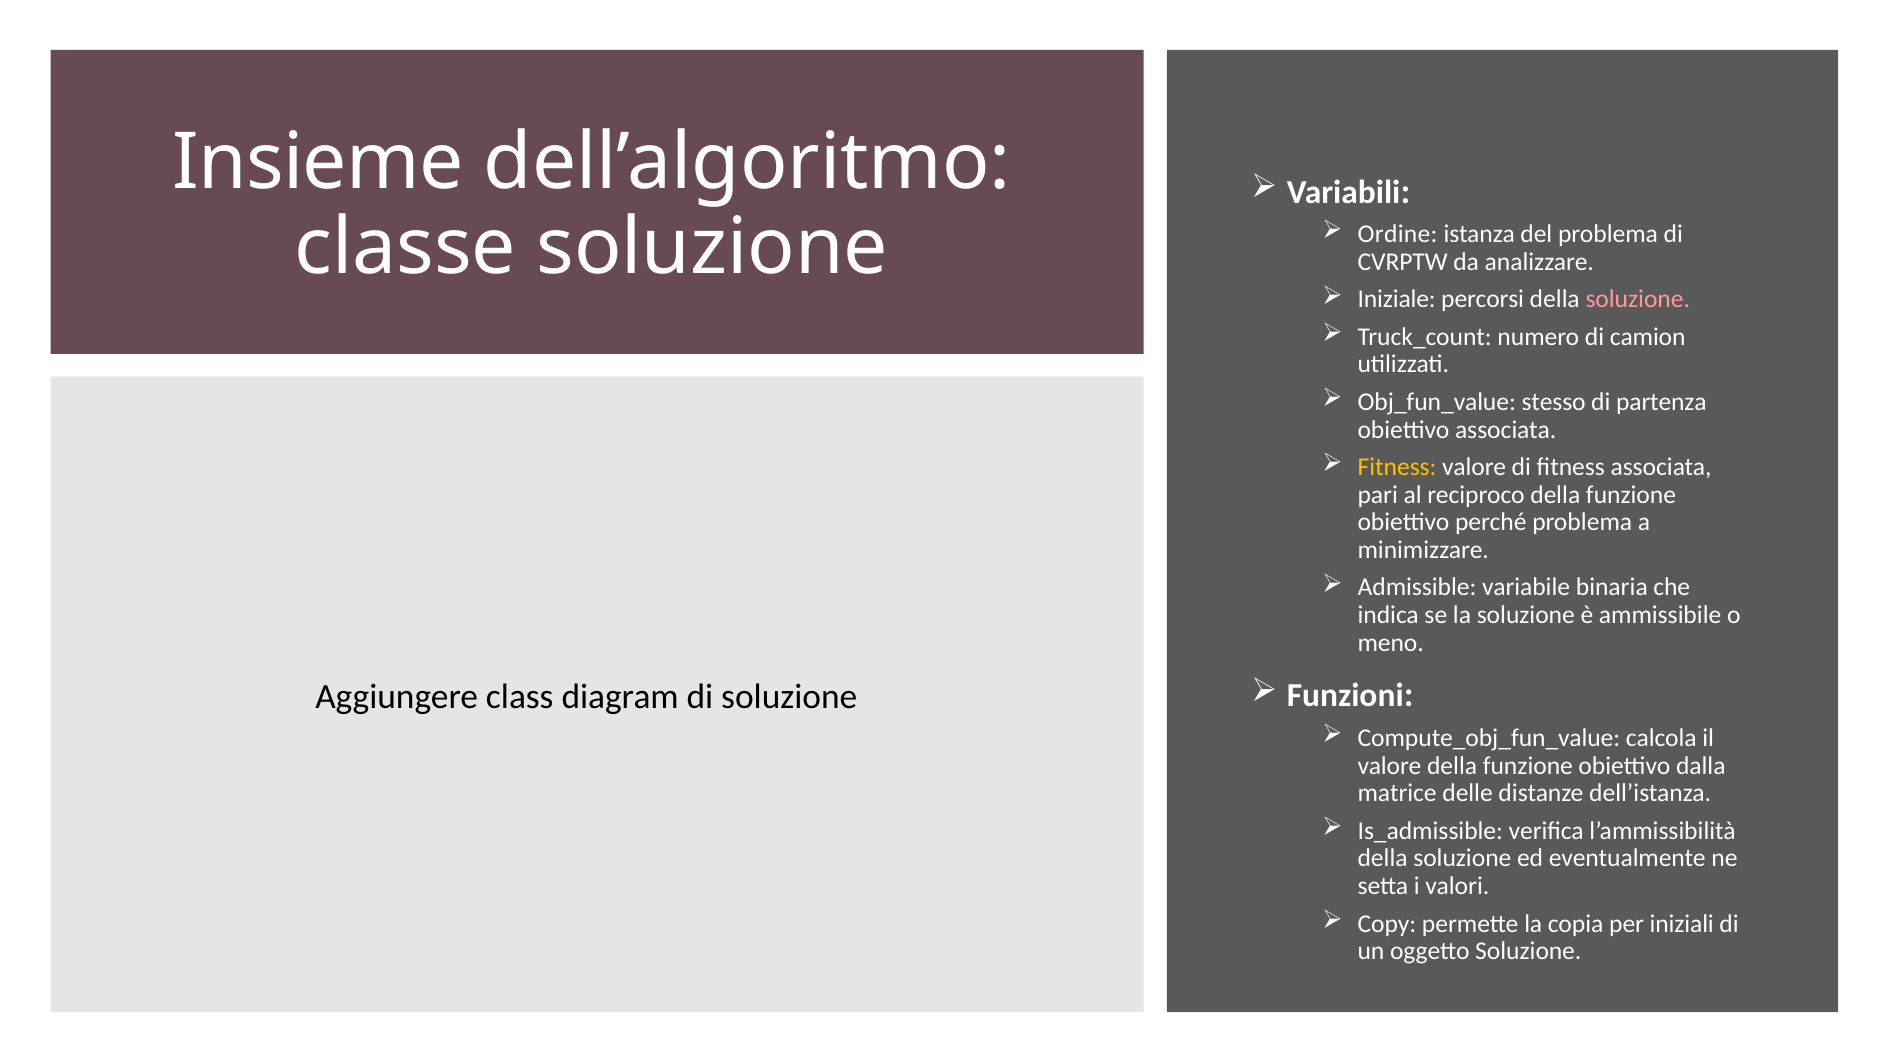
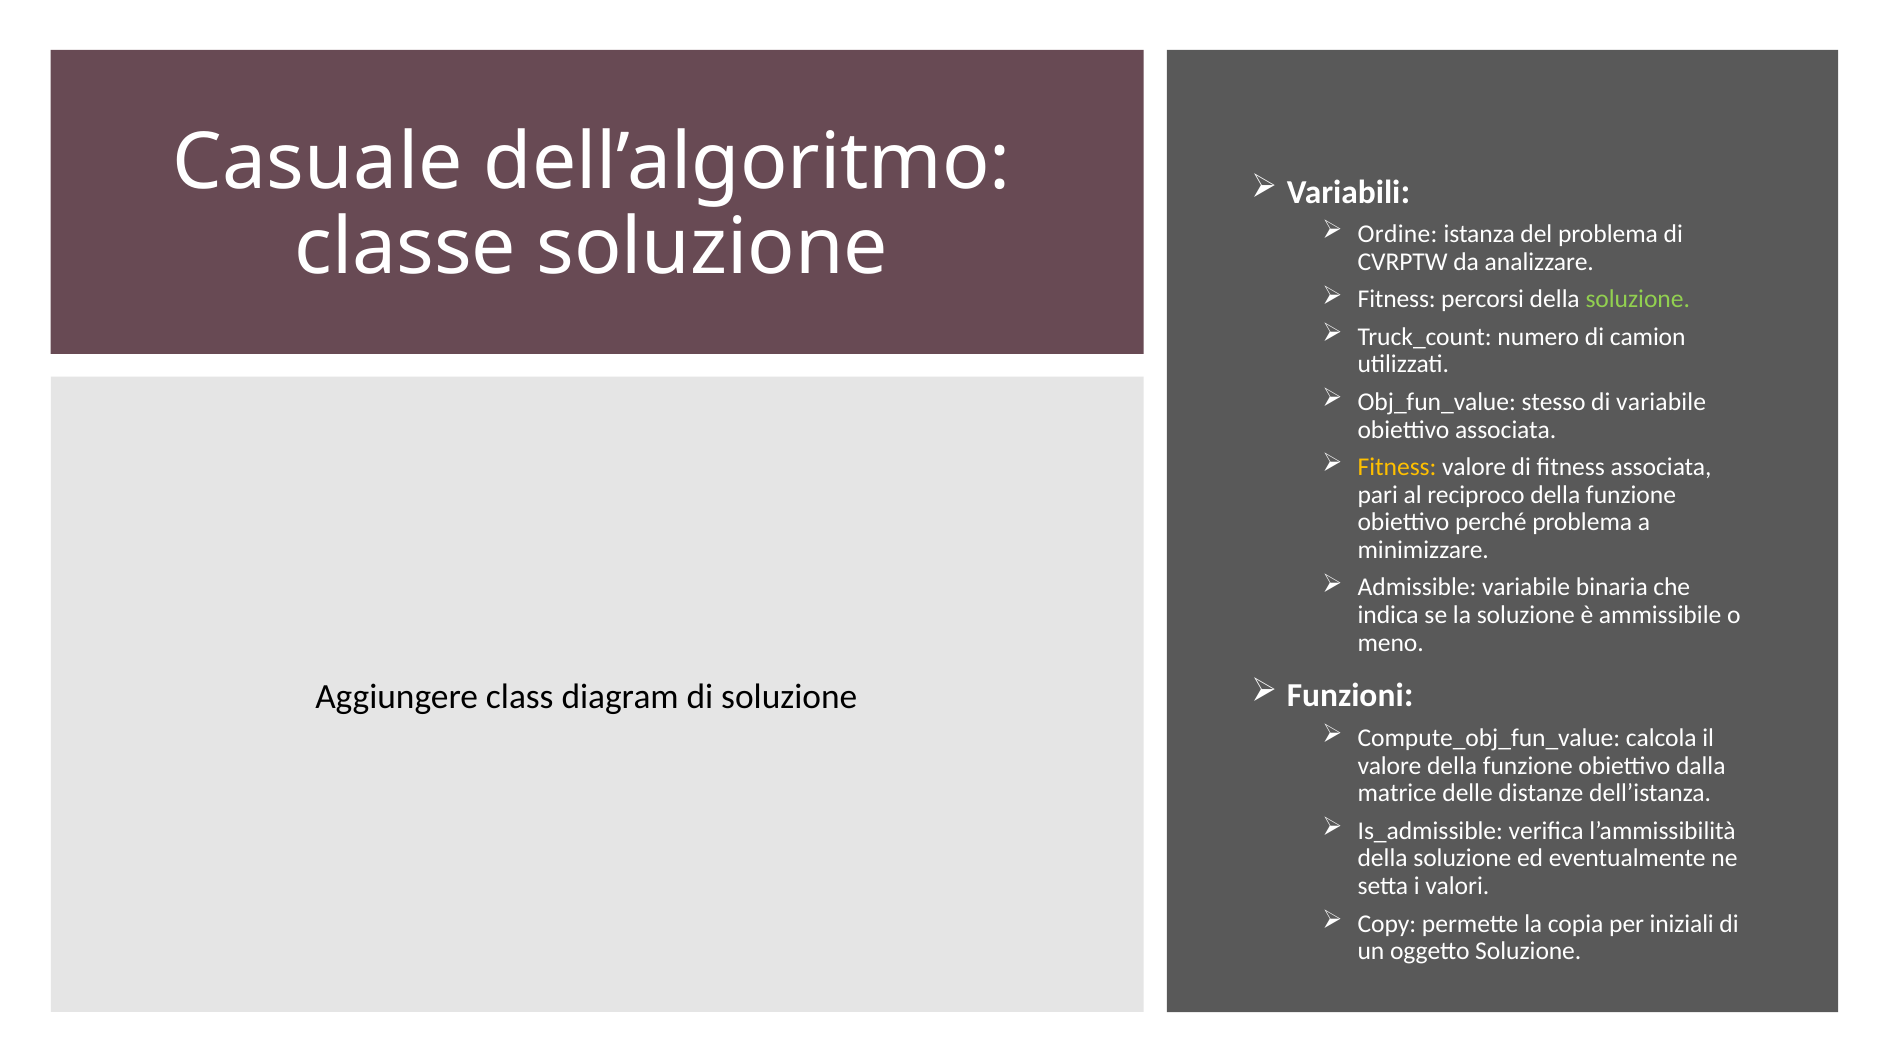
Insieme: Insieme -> Casuale (318, 163)
Iniziale: Iniziale -> Fitness (1397, 299)
soluzione colour: pink -> light green (1638, 299)
di partenza: partenza -> variabile (1661, 402)
